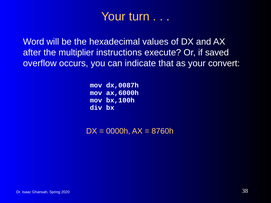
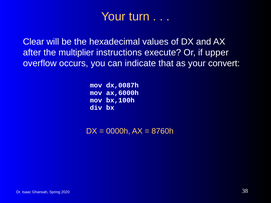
Word: Word -> Clear (34, 42)
saved: saved -> upper (217, 53)
